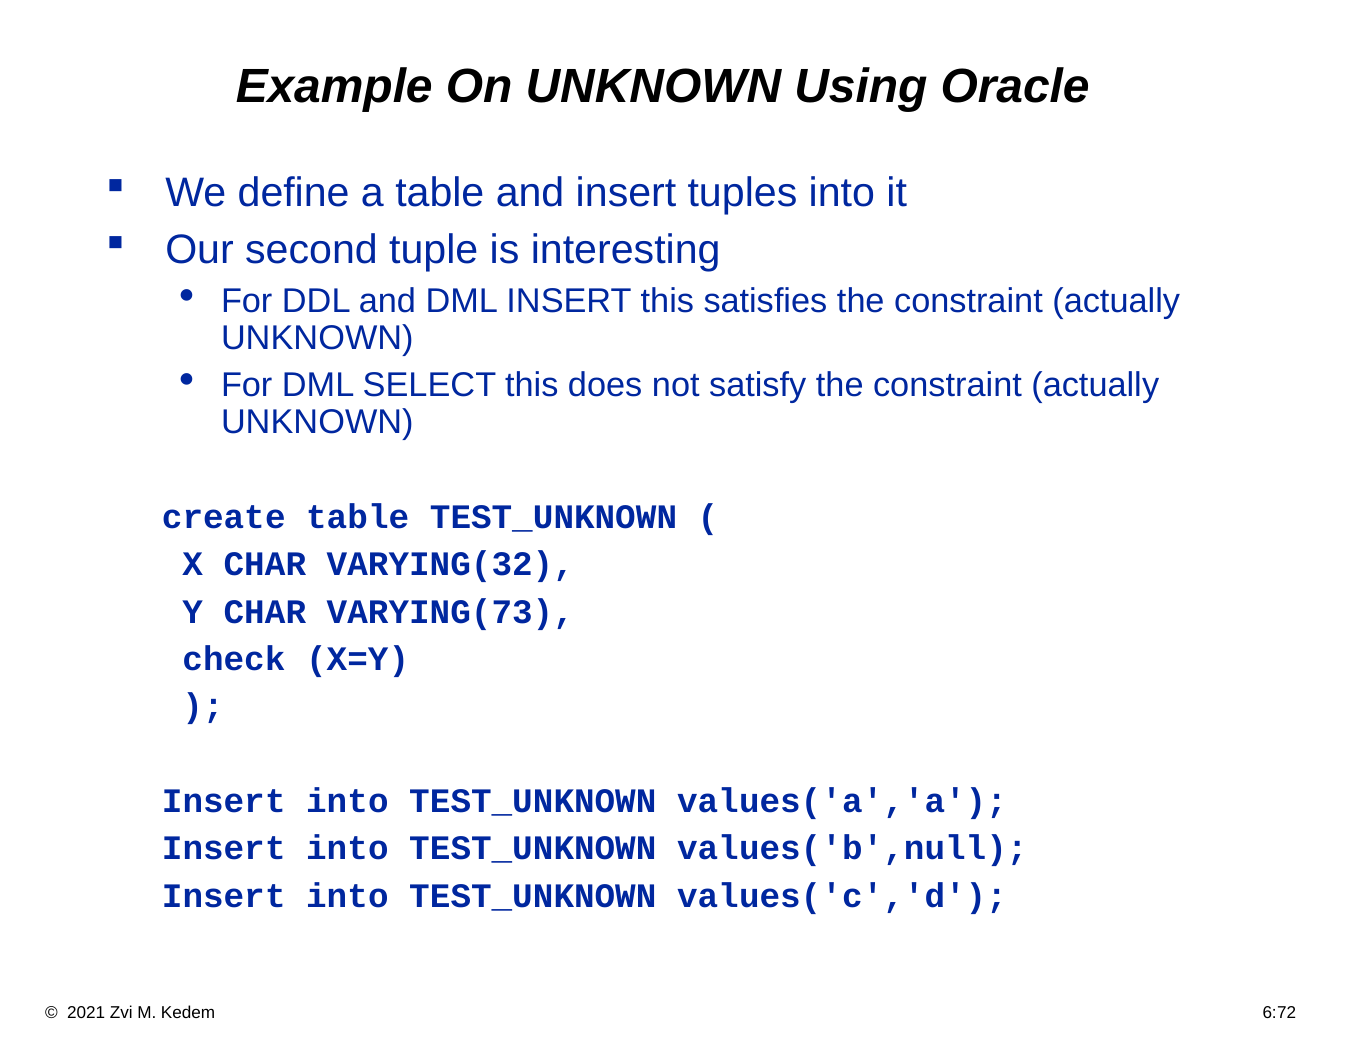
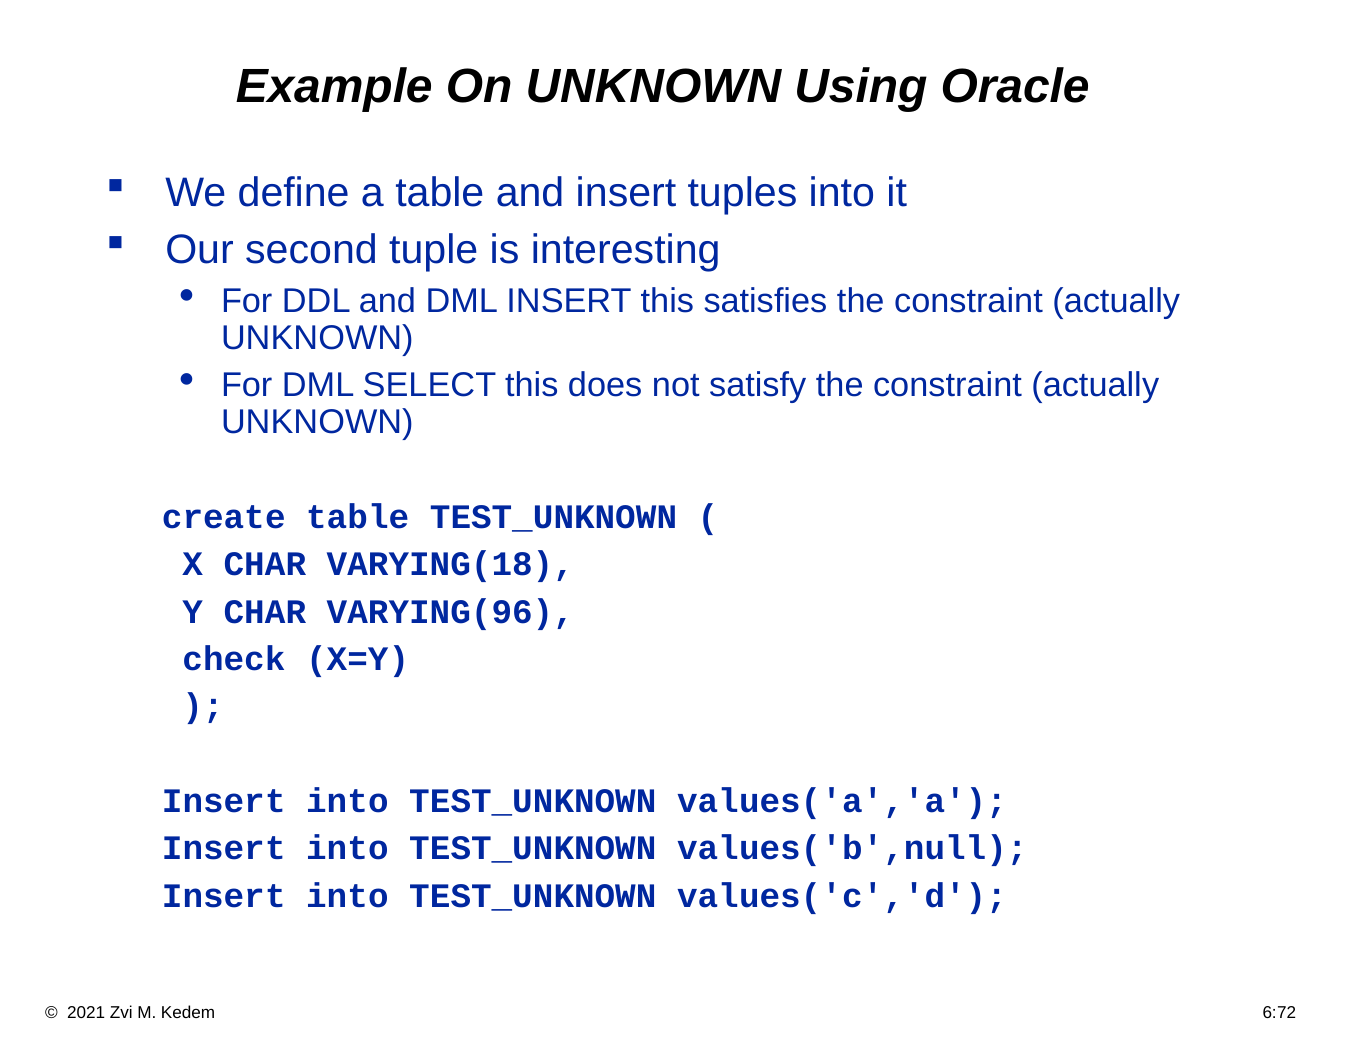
VARYING(32: VARYING(32 -> VARYING(18 (450, 564)
VARYING(73: VARYING(73 -> VARYING(96 (450, 612)
